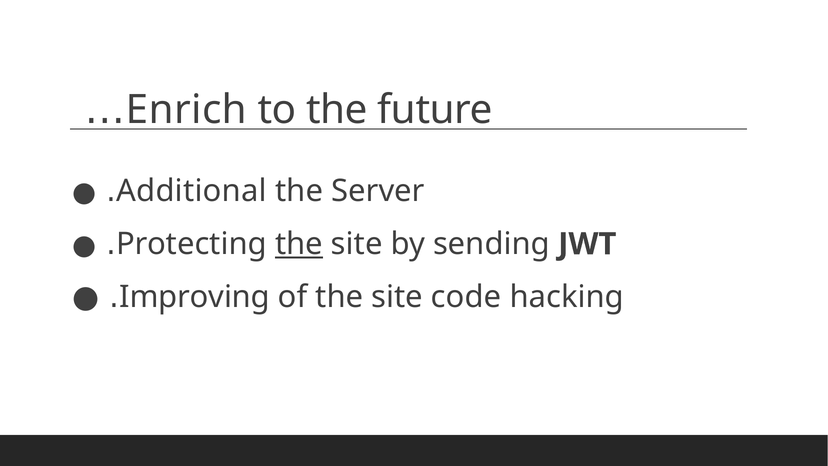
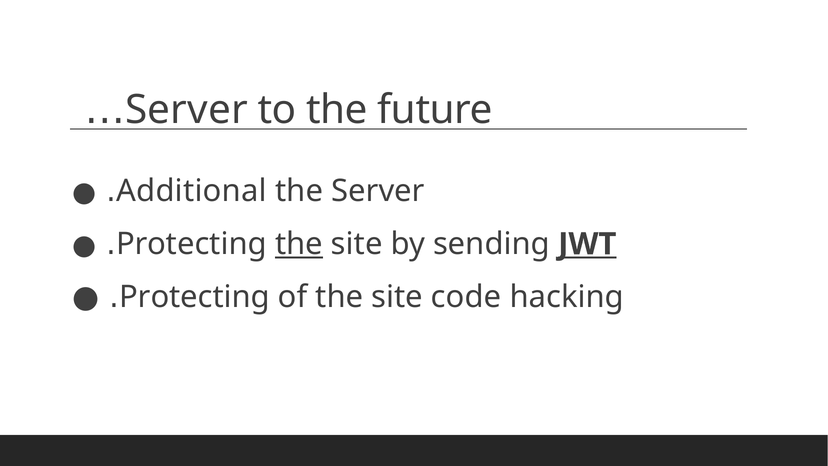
Enrich: Enrich -> Server (186, 110)
JWT underline: none -> present (587, 244)
Improving: Improving -> Protecting (195, 297)
